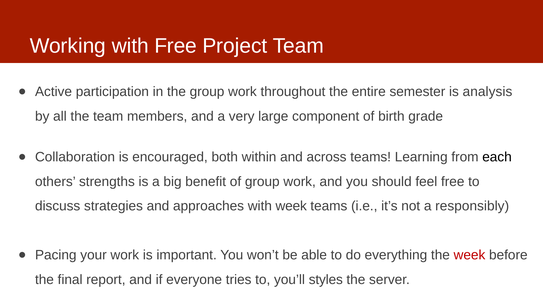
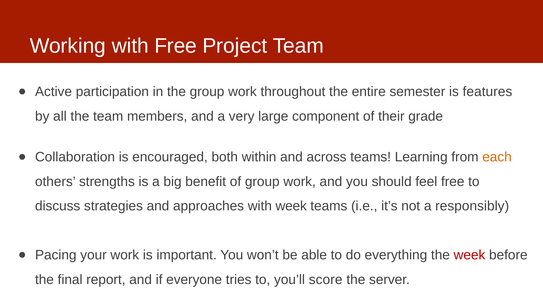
analysis: analysis -> features (487, 92)
birth: birth -> their (391, 116)
each colour: black -> orange (497, 157)
styles: styles -> score (326, 279)
